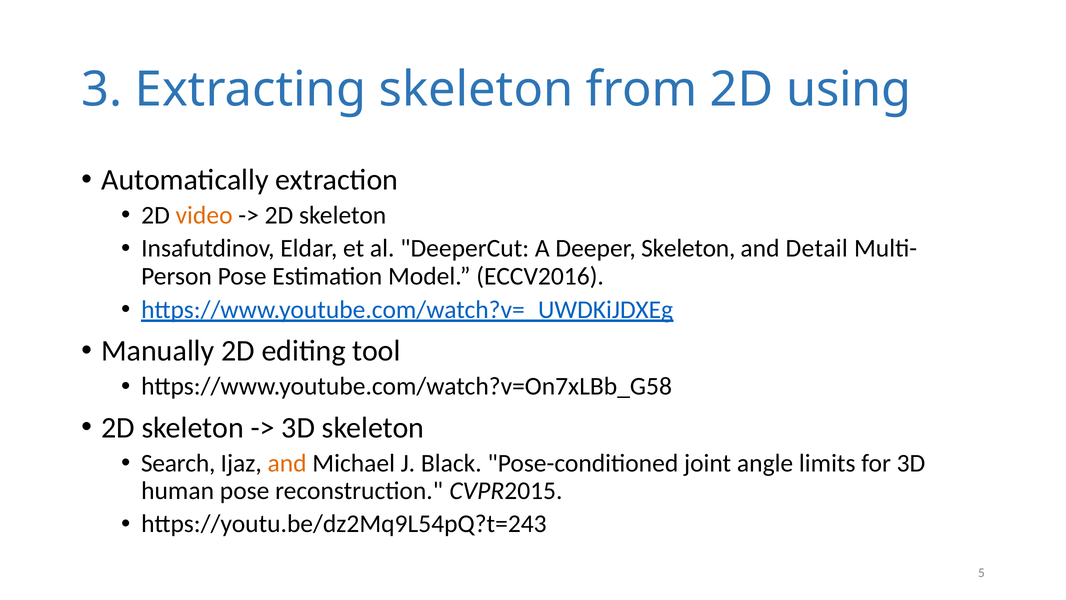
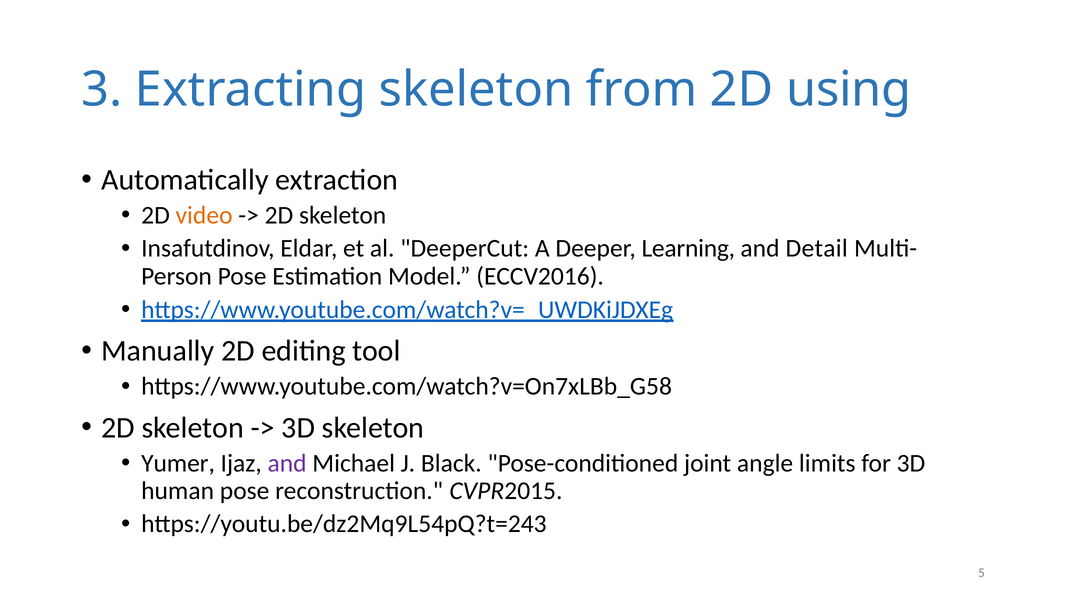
Deeper Skeleton: Skeleton -> Learning (688, 248)
Search: Search -> Yumer (178, 463)
and colour: orange -> purple (287, 463)
